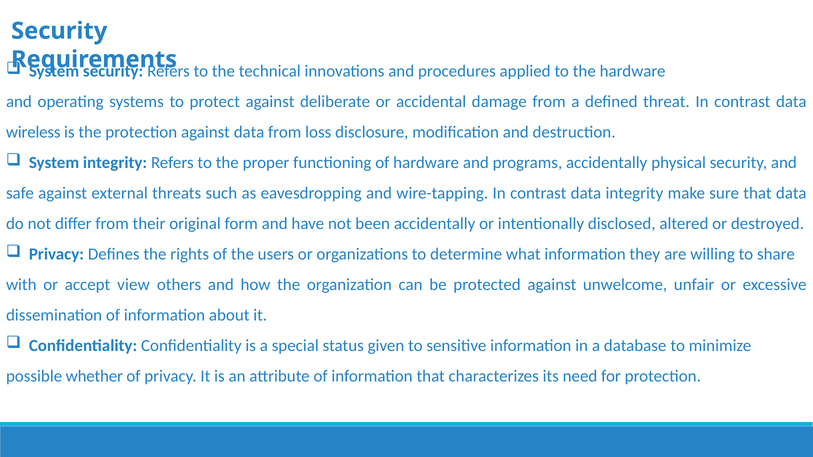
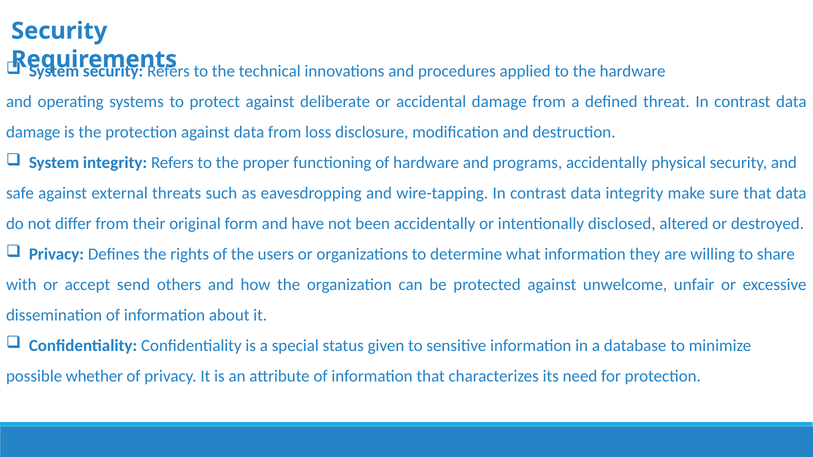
wireless: wireless -> damage (33, 132)
view: view -> send (134, 285)
